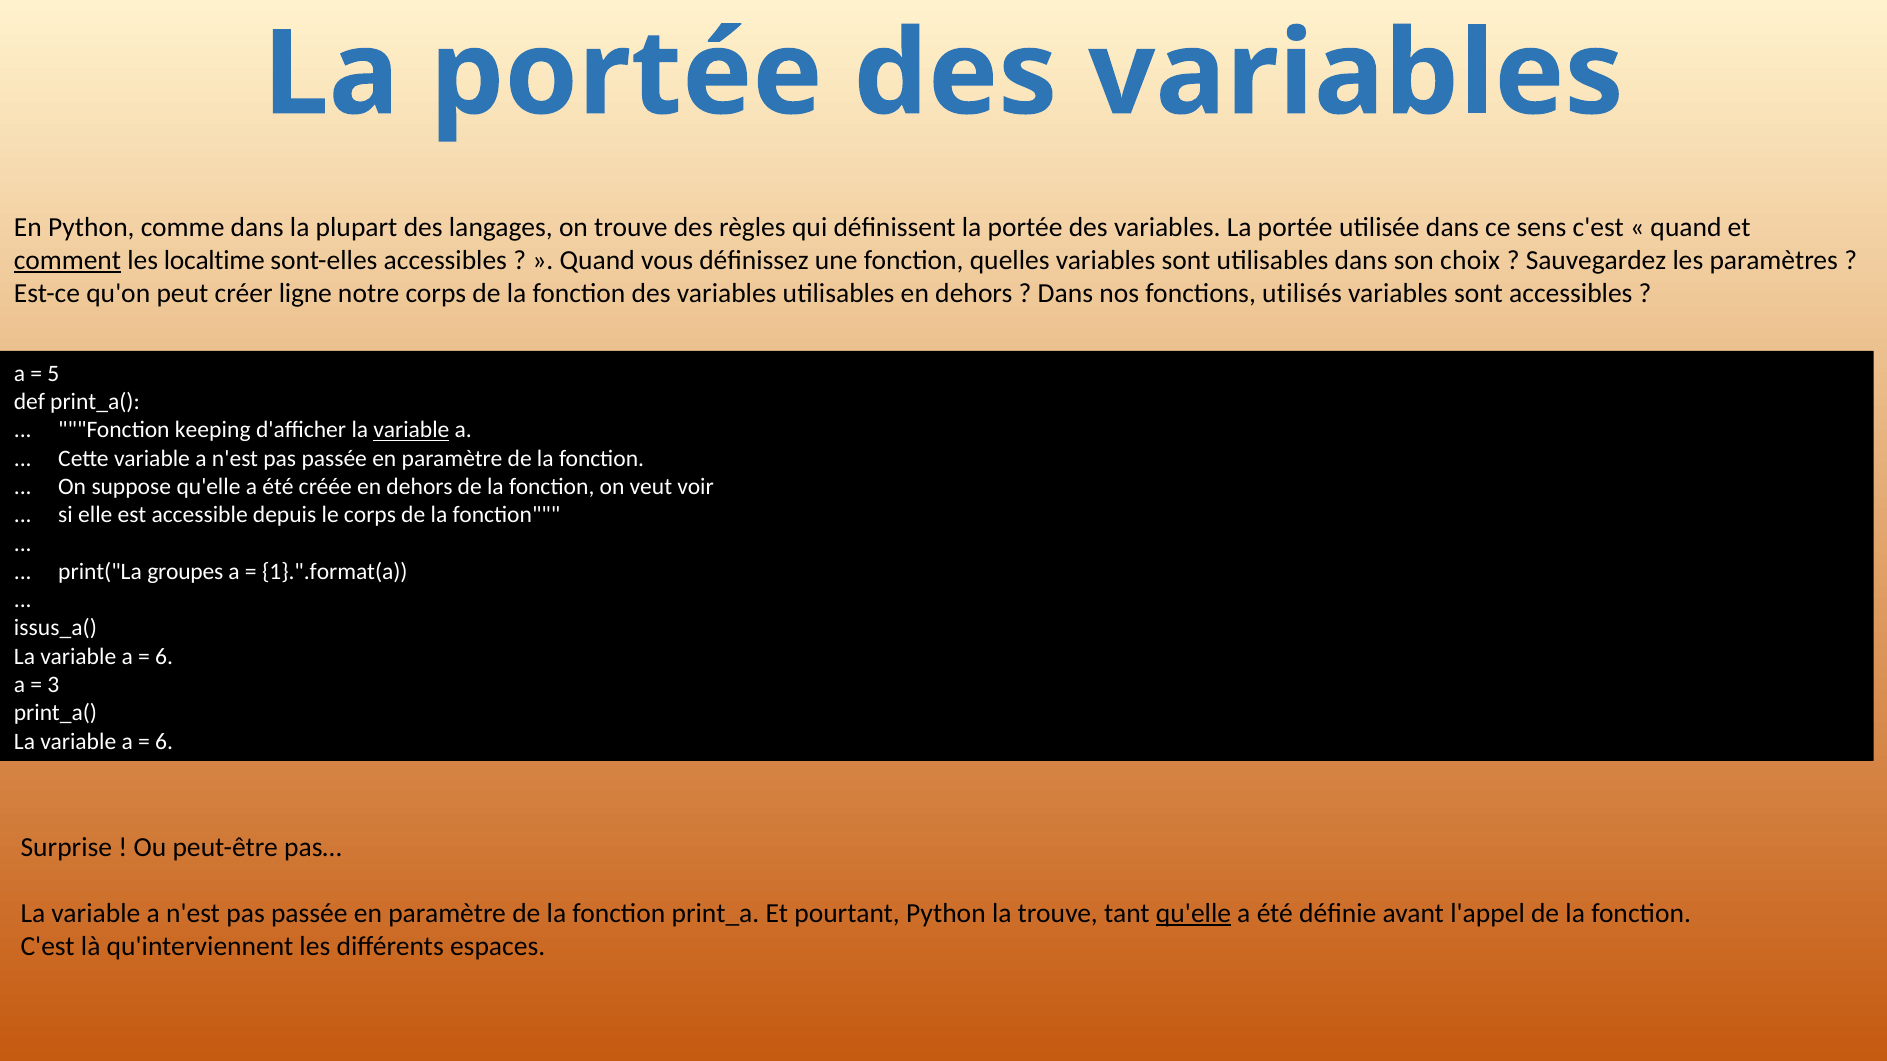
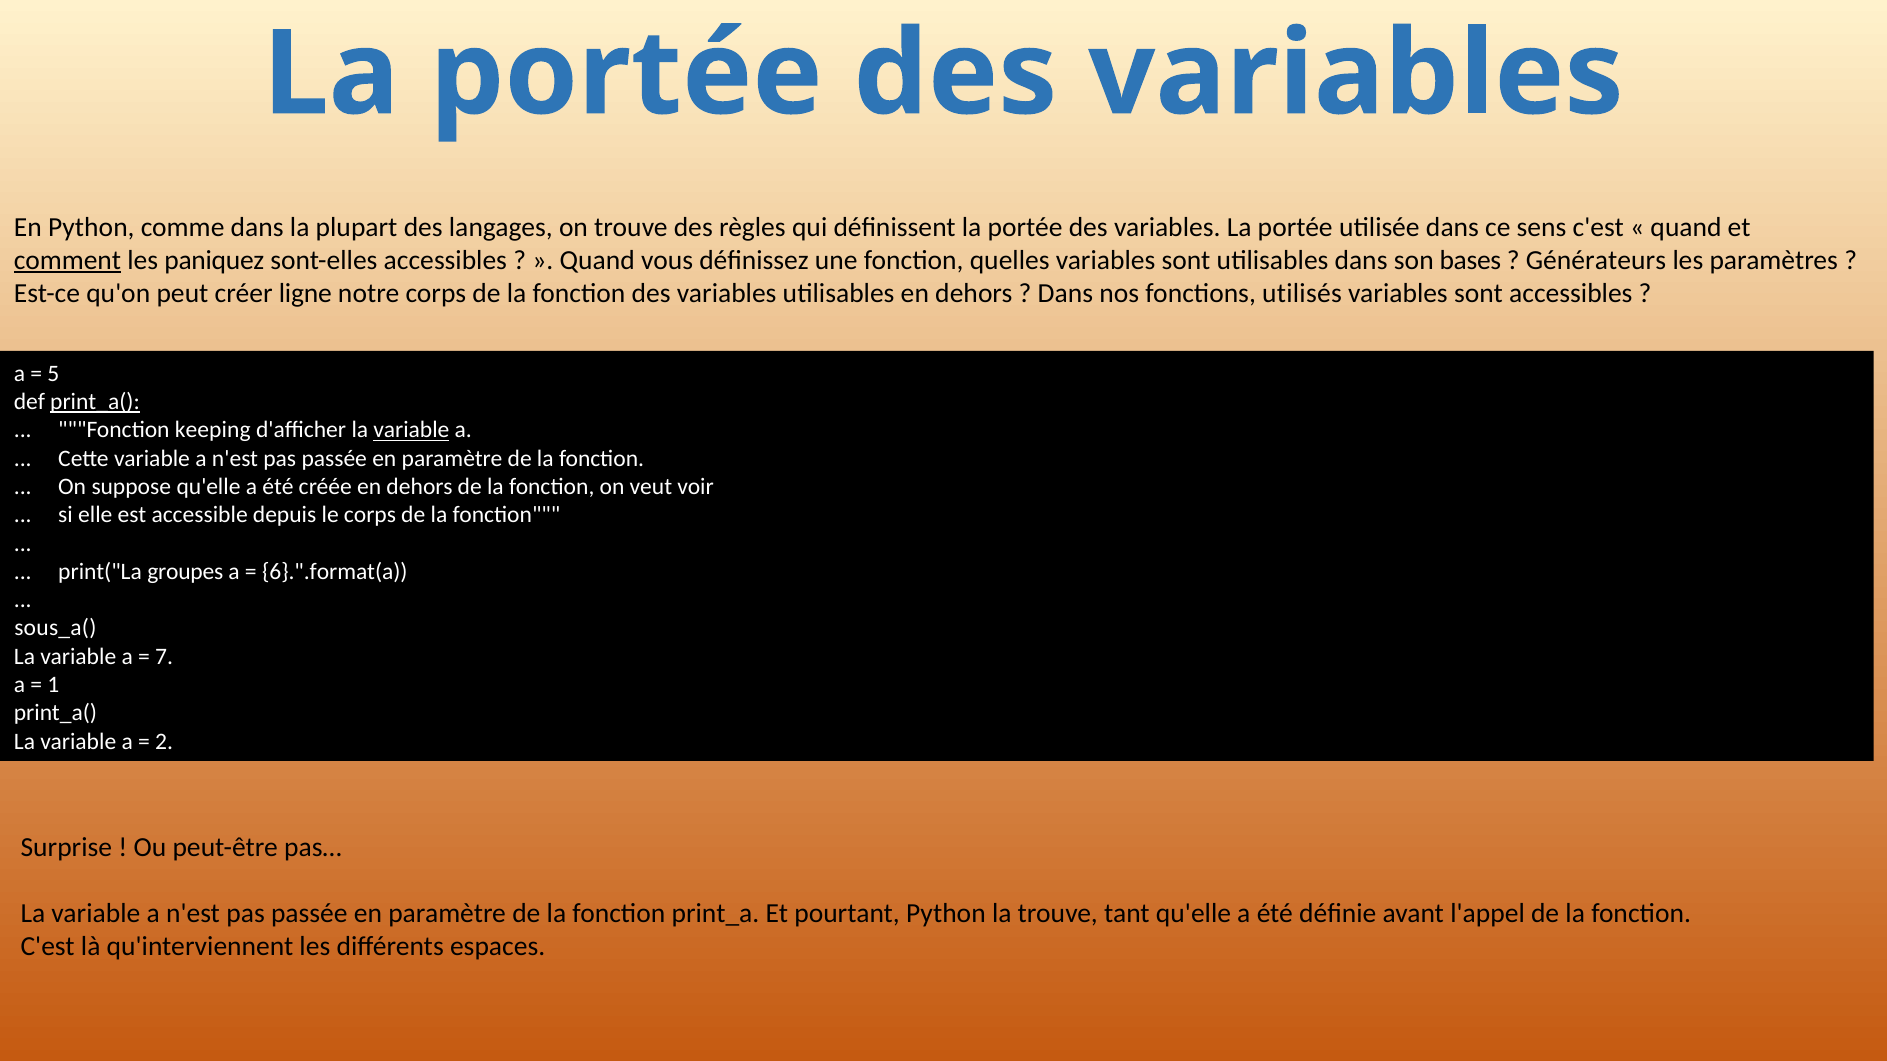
localtime: localtime -> paniquez (214, 261)
choix: choix -> bases (1470, 261)
Sauvegardez: Sauvegardez -> Générateurs (1596, 261)
print_a( underline: none -> present (95, 402)
1}.".format(a: 1}.".format(a -> 6}.".format(a (335, 572)
issus_a(: issus_a( -> sous_a( (55, 628)
6: 6 -> 7 (164, 657)
3: 3 -> 1 (53, 685)
6: 6 -> 2 (164, 742)
qu'elle underline: present -> none (1194, 913)
